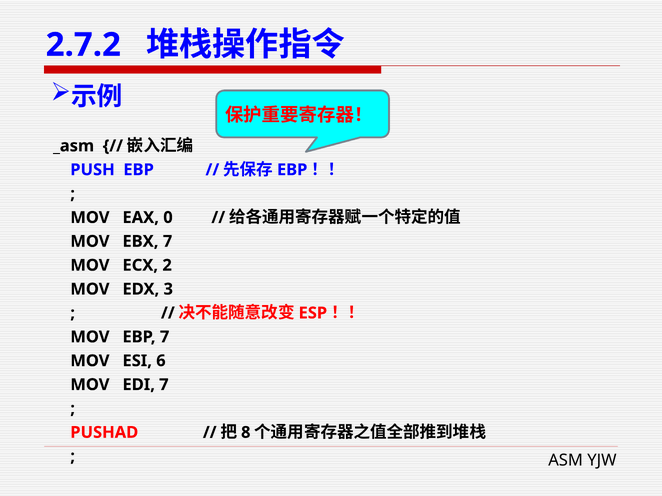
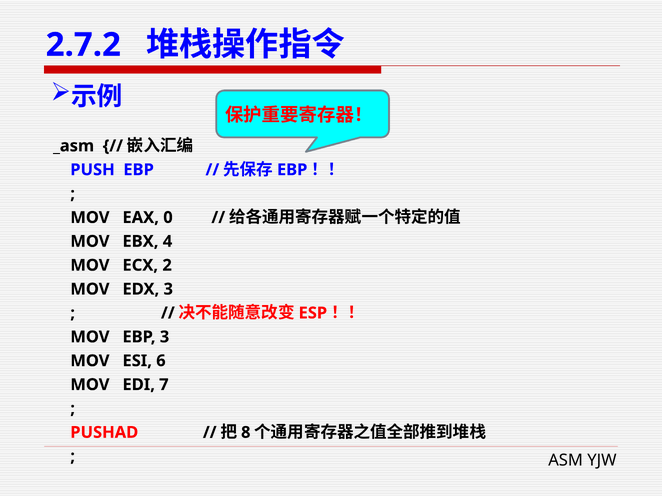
EBX 7: 7 -> 4 (168, 242)
EBP 7: 7 -> 3 (165, 337)
